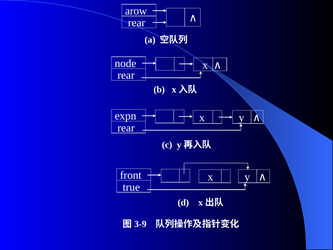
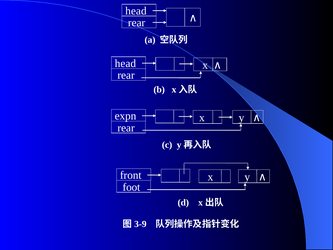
arow: arow -> head (136, 11)
node: node -> head (125, 63)
true: true -> foot (131, 187)
